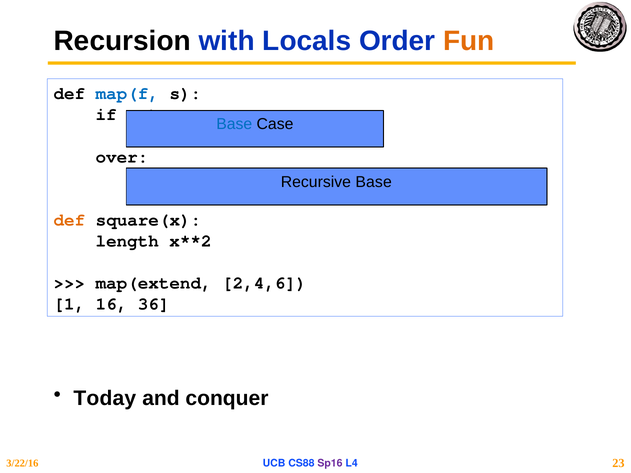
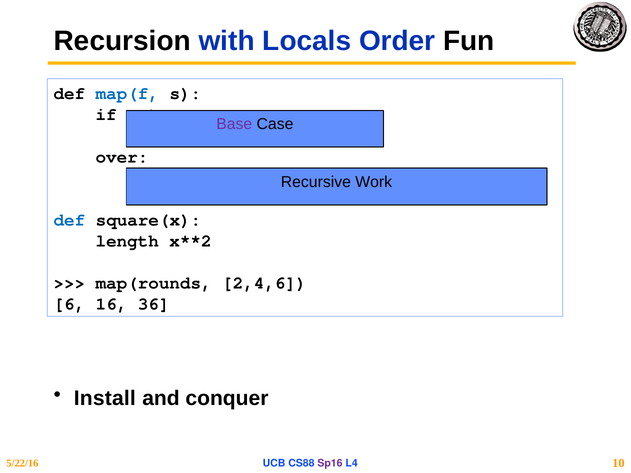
Fun colour: orange -> black (469, 41)
Base colour: blue -> purple (234, 124)
Base: Base -> Work (374, 182)
def colour: orange -> blue (69, 220)
map(extend: map(extend -> map(rounds (154, 283)
1: 1 -> 6 (69, 304)
Today: Today -> Install (105, 398)
3/22/16: 3/22/16 -> 5/22/16 (22, 463)
23: 23 -> 10 (618, 464)
